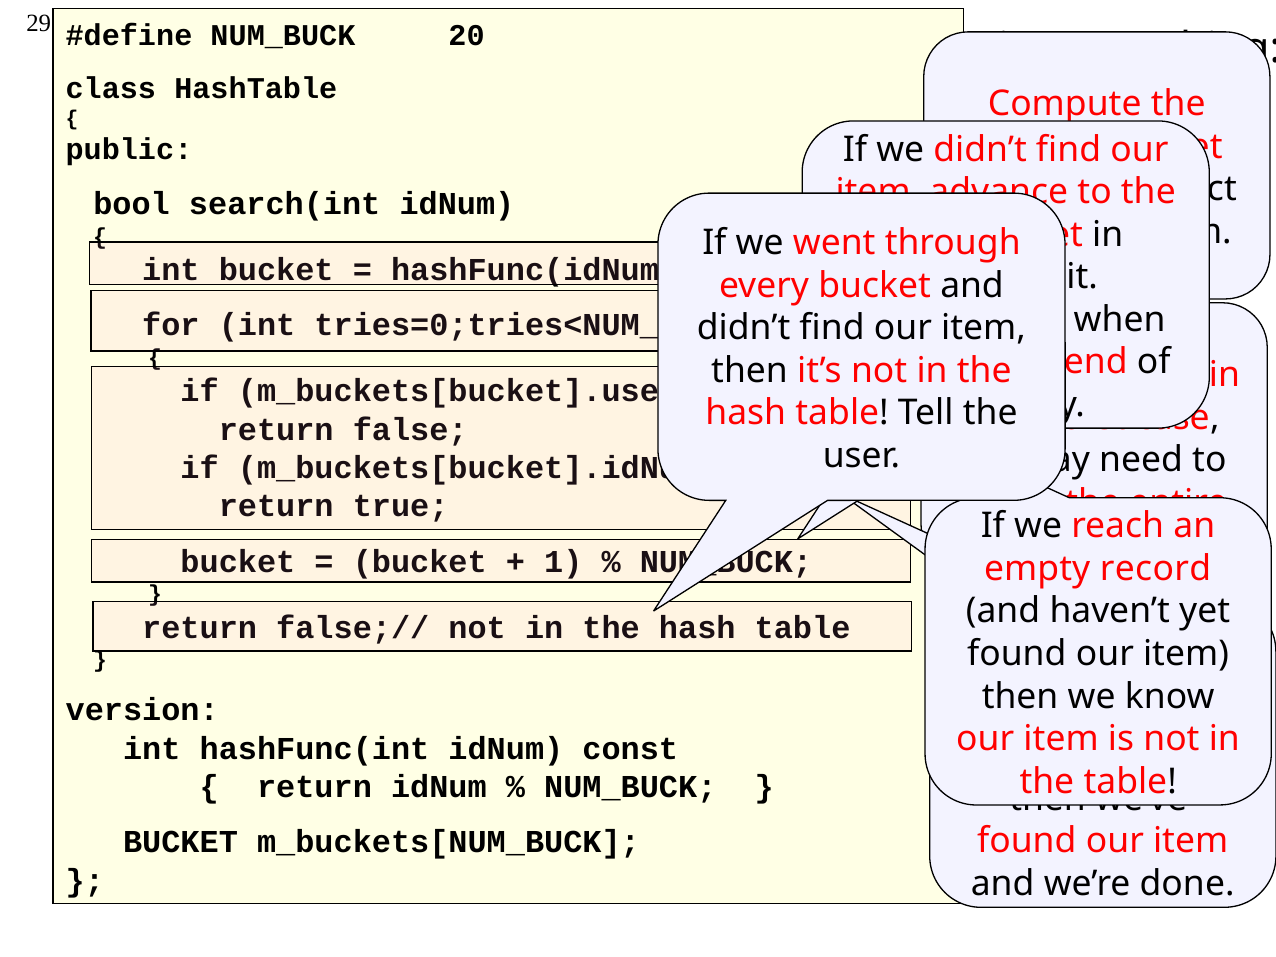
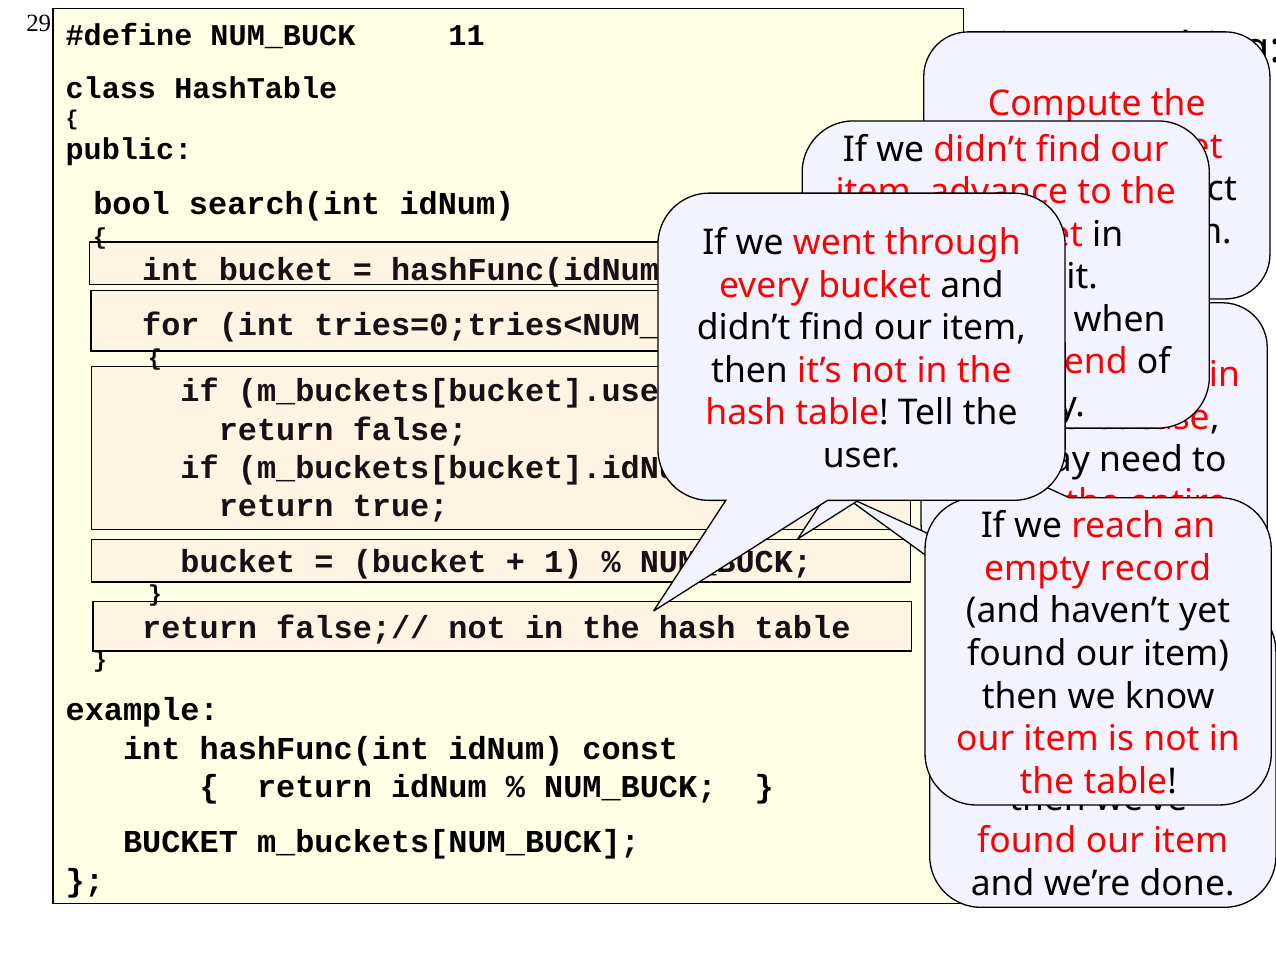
20: 20 -> 11 (467, 35)
version: version -> example (142, 710)
